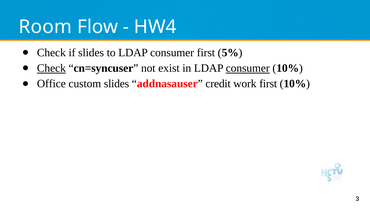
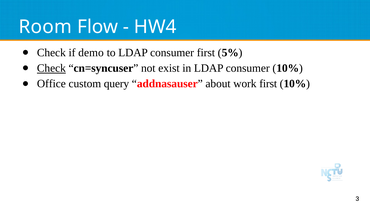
if slides: slides -> demo (91, 53)
consumer underline: present -> none (248, 68)
custom slides: slides -> query (117, 84)
credit: credit -> about (218, 84)
